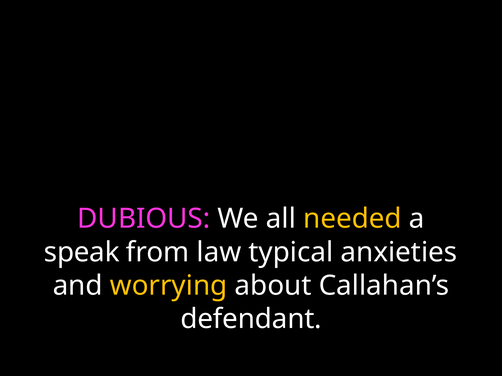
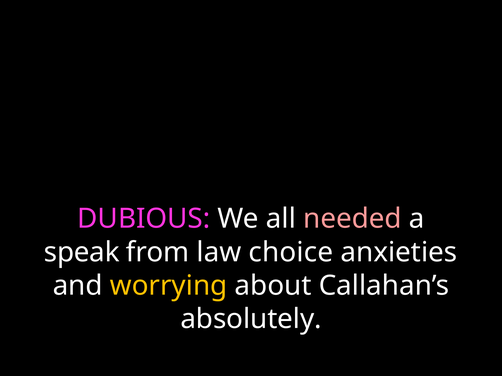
needed colour: yellow -> pink (352, 219)
typical: typical -> choice (291, 253)
defendant: defendant -> absolutely (251, 319)
